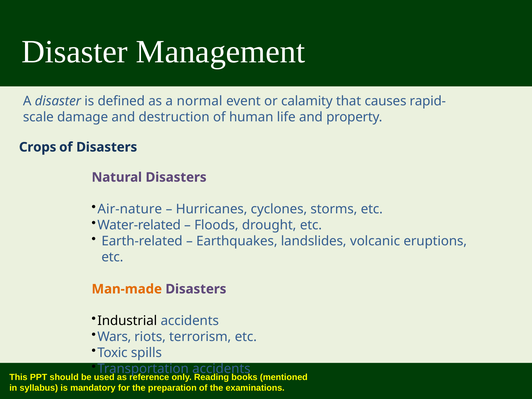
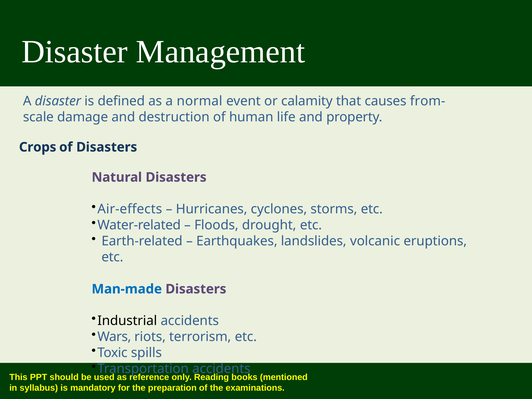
rapid-: rapid- -> from- (428, 101)
Air-nature: Air-nature -> Air-effects (130, 209)
Man-made colour: orange -> blue (127, 289)
